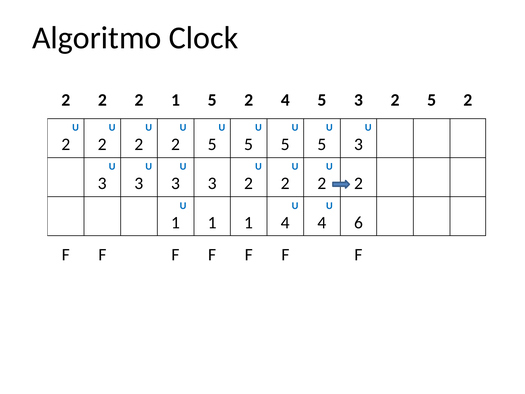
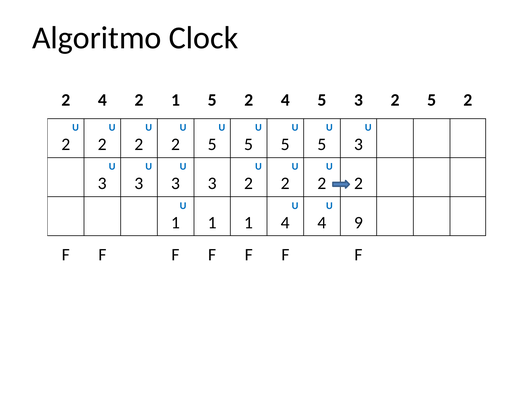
2: 2 -> 4 (102, 100)
6: 6 -> 9 (358, 222)
